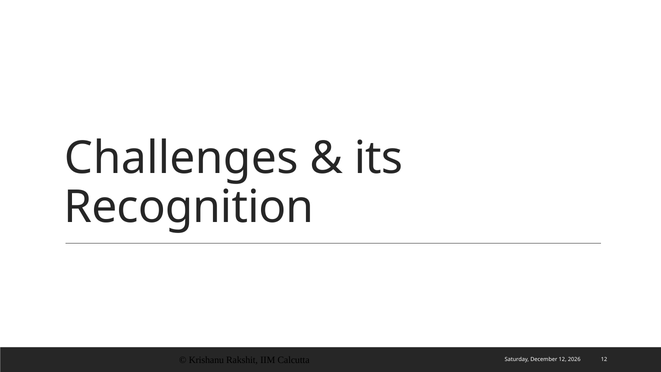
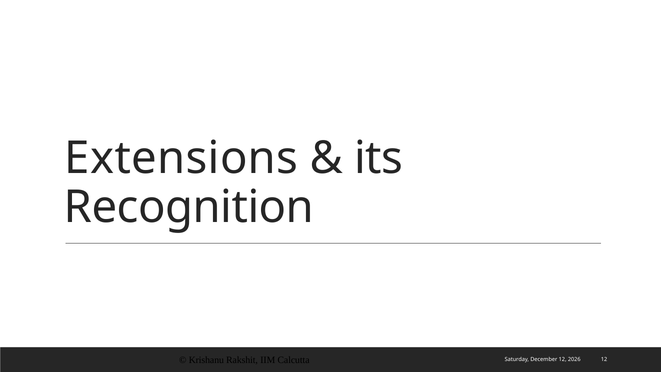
Challenges: Challenges -> Extensions (181, 158)
